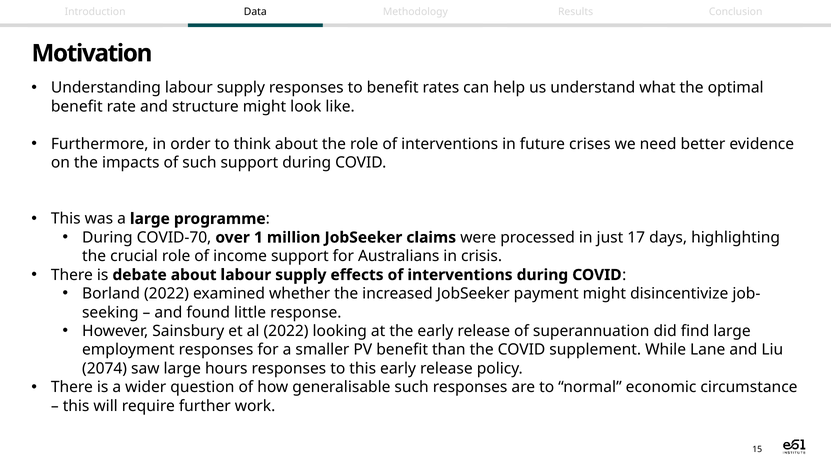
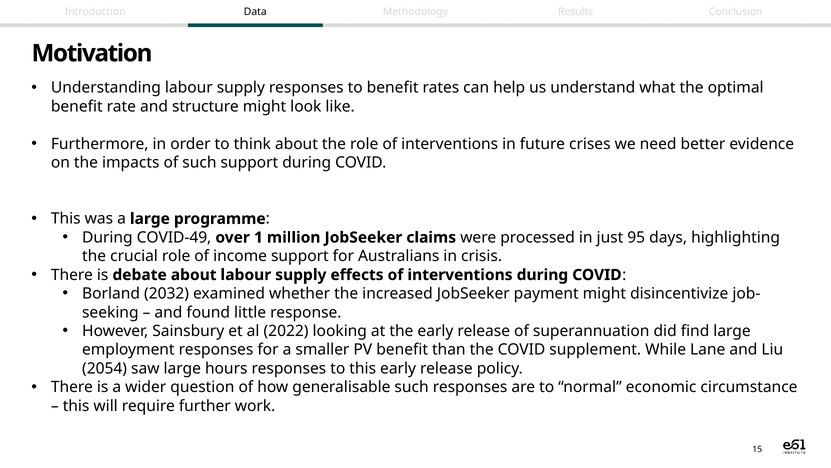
COVID-70: COVID-70 -> COVID-49 (174, 237)
17: 17 -> 95 (636, 237)
Borland 2022: 2022 -> 2032 (167, 293)
2074: 2074 -> 2054 (105, 368)
